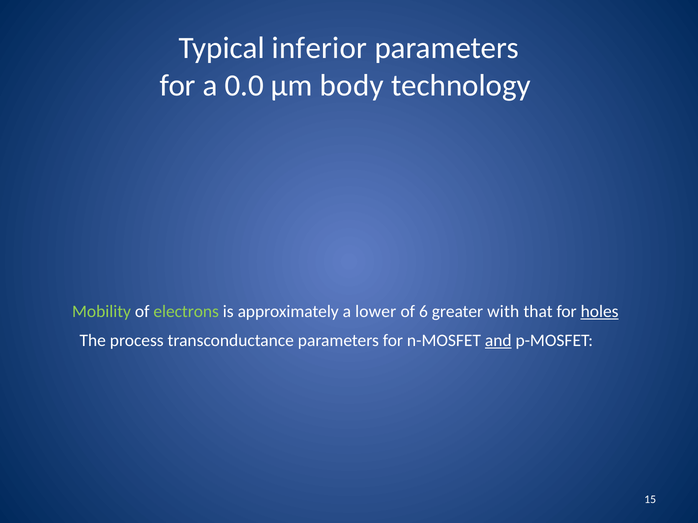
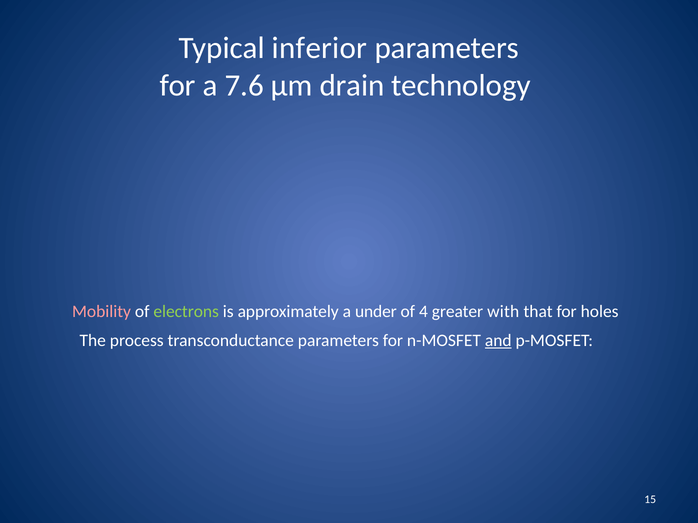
0.0: 0.0 -> 7.6 (244, 85)
body: body -> drain (352, 85)
Mobility colour: light green -> pink (102, 312)
lower: lower -> under (376, 312)
6: 6 -> 4 (423, 312)
holes underline: present -> none (600, 312)
